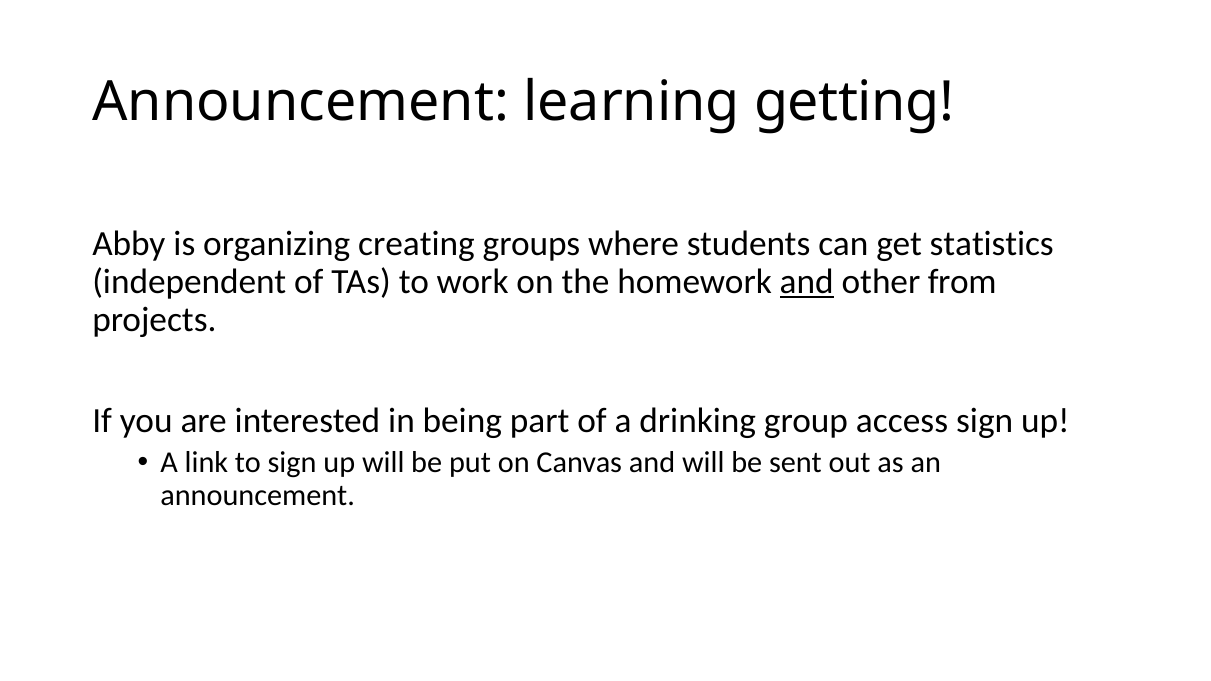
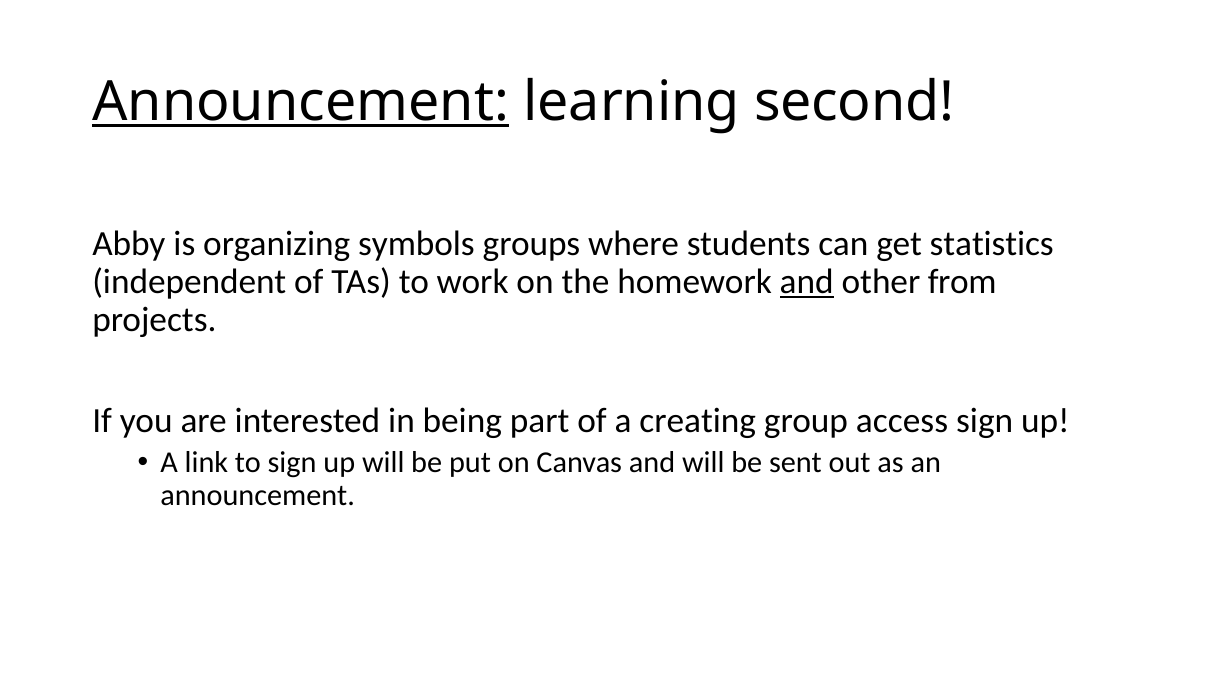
Announcement underline: none -> present (301, 102)
getting: getting -> second (854, 102)
creating: creating -> symbols (416, 243)
drinking: drinking -> creating (698, 421)
